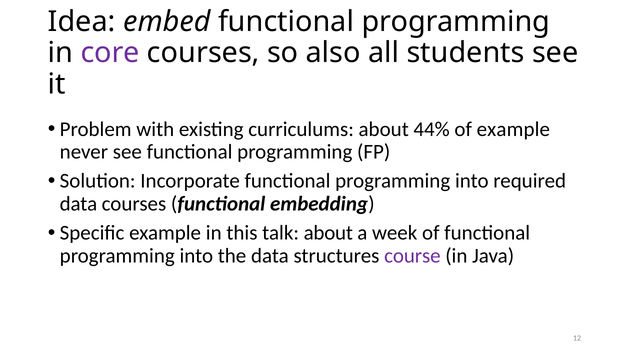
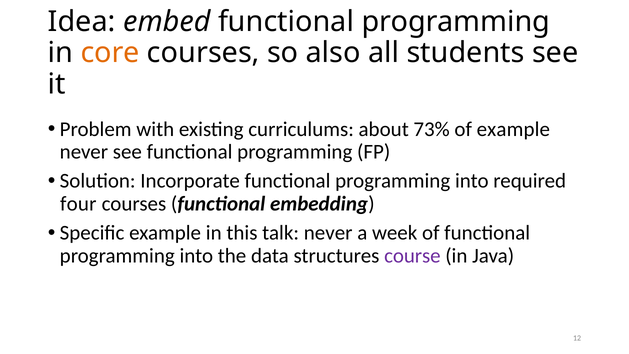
core colour: purple -> orange (110, 53)
44%: 44% -> 73% (432, 129)
data: data -> four (78, 204)
talk about: about -> never (328, 233)
